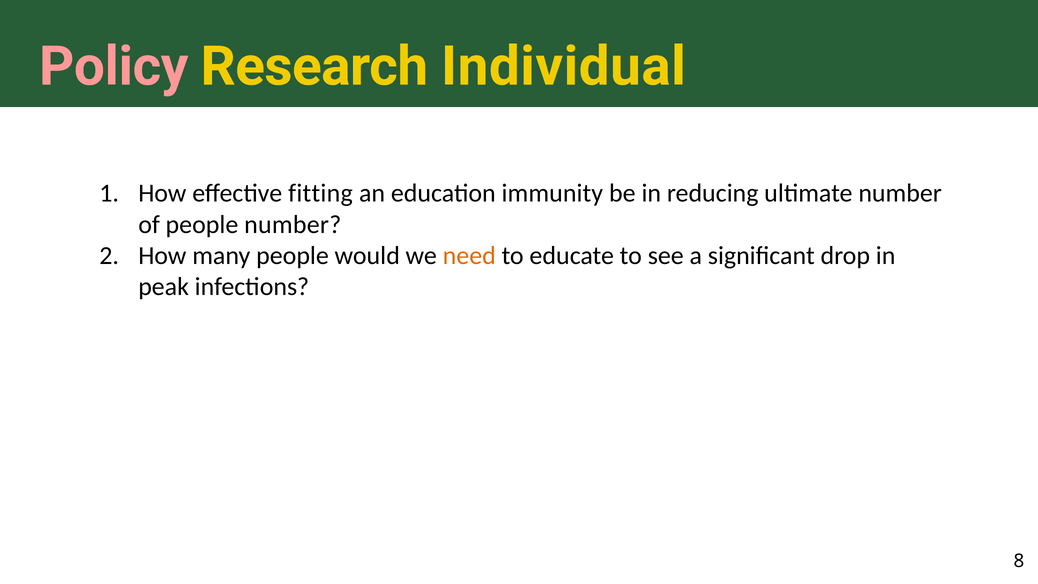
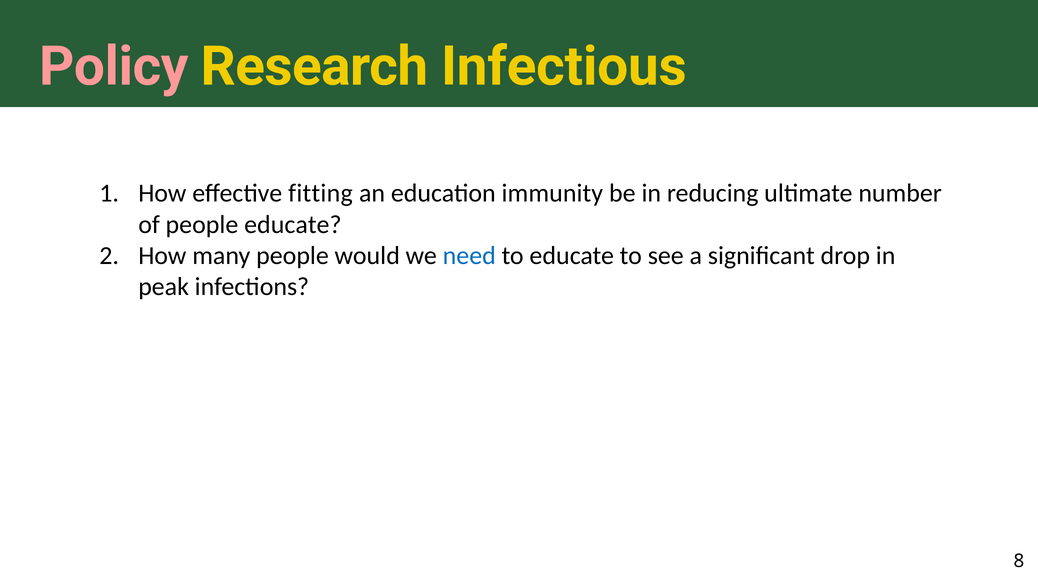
Individual: Individual -> Infectious (564, 67)
people number: number -> educate (293, 224)
need colour: orange -> blue (469, 256)
